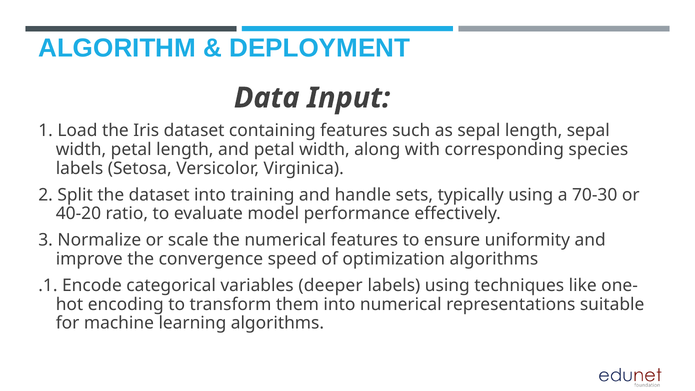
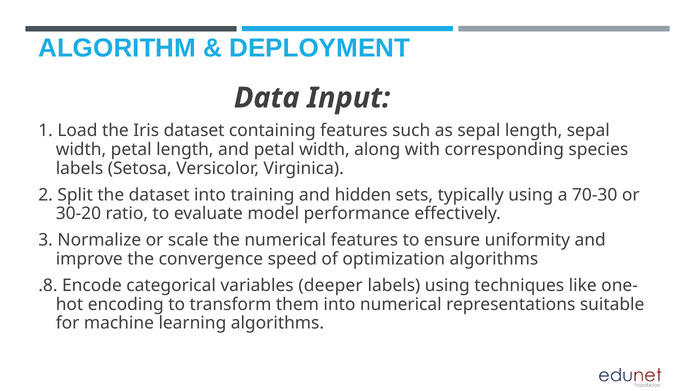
handle: handle -> hidden (363, 195)
40-20: 40-20 -> 30-20 (78, 214)
.1: .1 -> .8 (48, 285)
